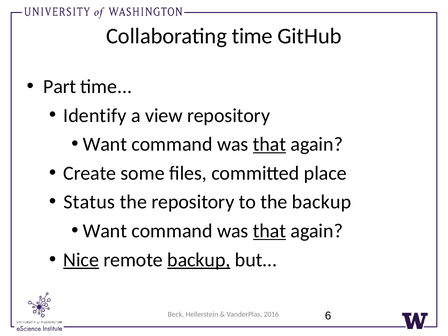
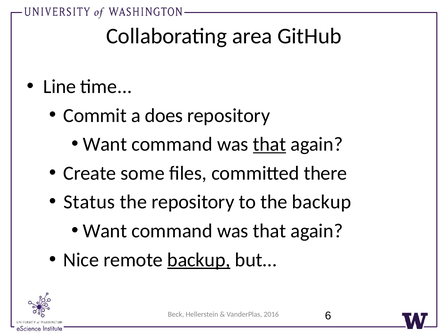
Collaborating time: time -> area (252, 36)
Part: Part -> Line (60, 87)
Identify: Identify -> Commit (95, 115)
view: view -> does (164, 115)
place: place -> there (325, 173)
that underline: present -> none (270, 231)
Nice underline: present -> none (81, 260)
